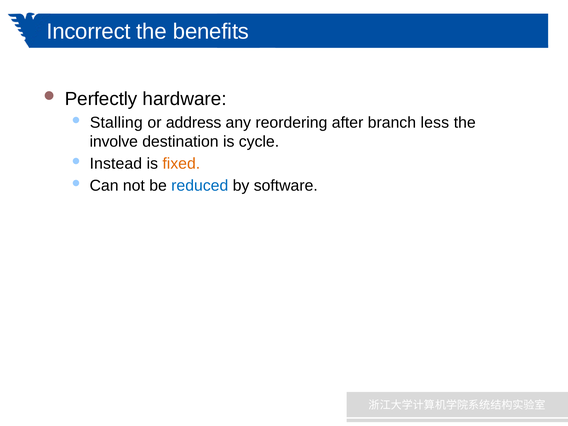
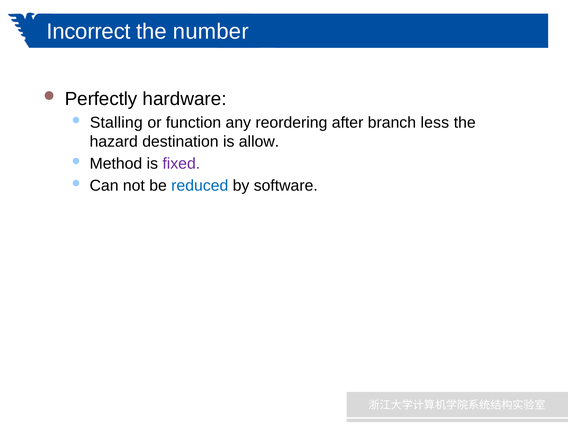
benefits: benefits -> number (211, 32)
address: address -> function (194, 123)
involve: involve -> hazard (114, 141)
cycle: cycle -> allow (259, 141)
Instead: Instead -> Method (116, 164)
fixed colour: orange -> purple (181, 164)
